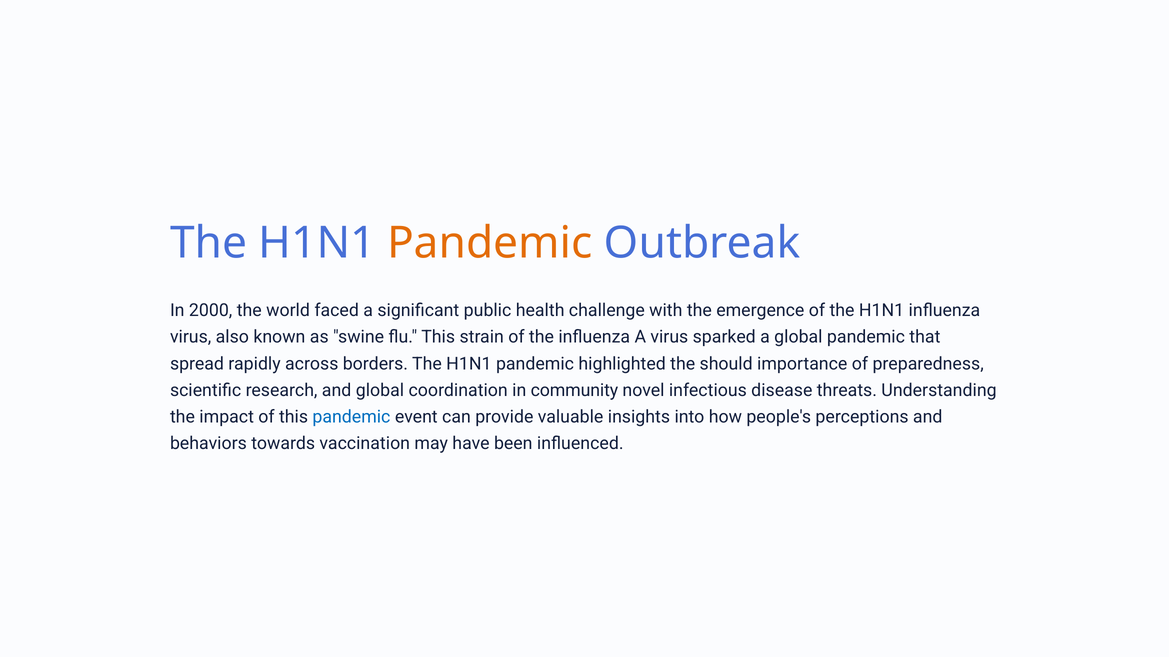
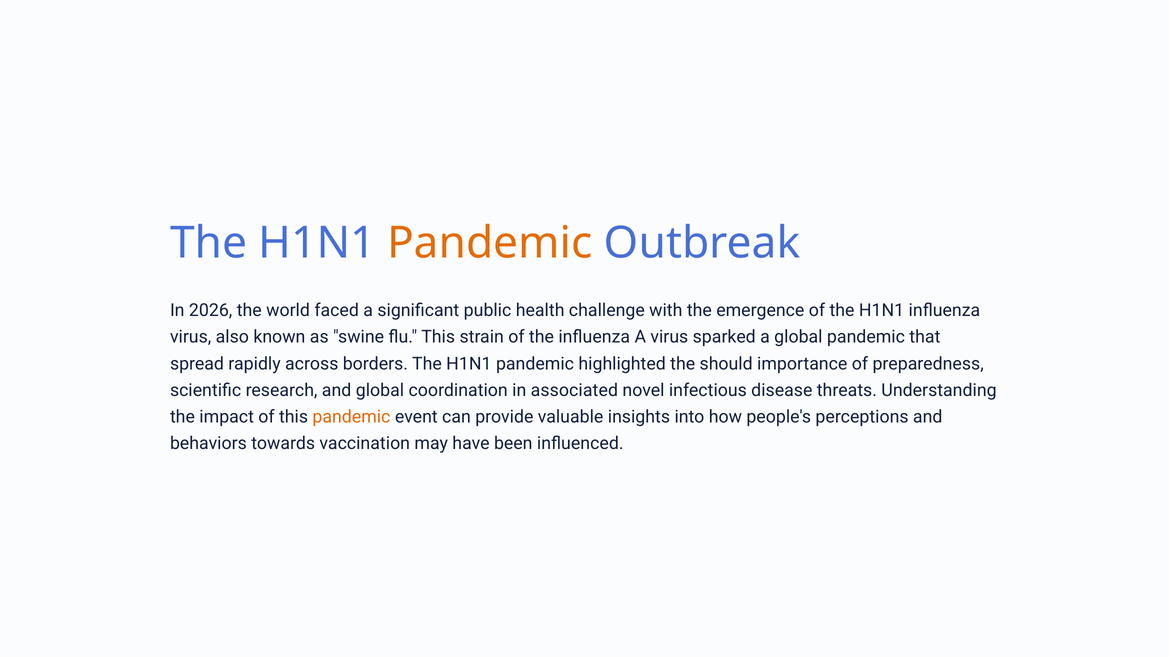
2000: 2000 -> 2026 (211, 311)
community: community -> associated (574, 391)
pandemic colour: blue -> orange (351, 417)
